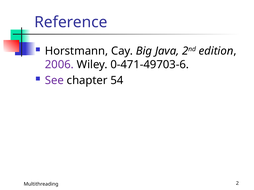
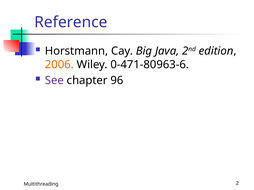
2006 colour: purple -> orange (59, 65)
0-471-49703-6: 0-471-49703-6 -> 0-471-80963-6 (150, 65)
54: 54 -> 96 (117, 81)
